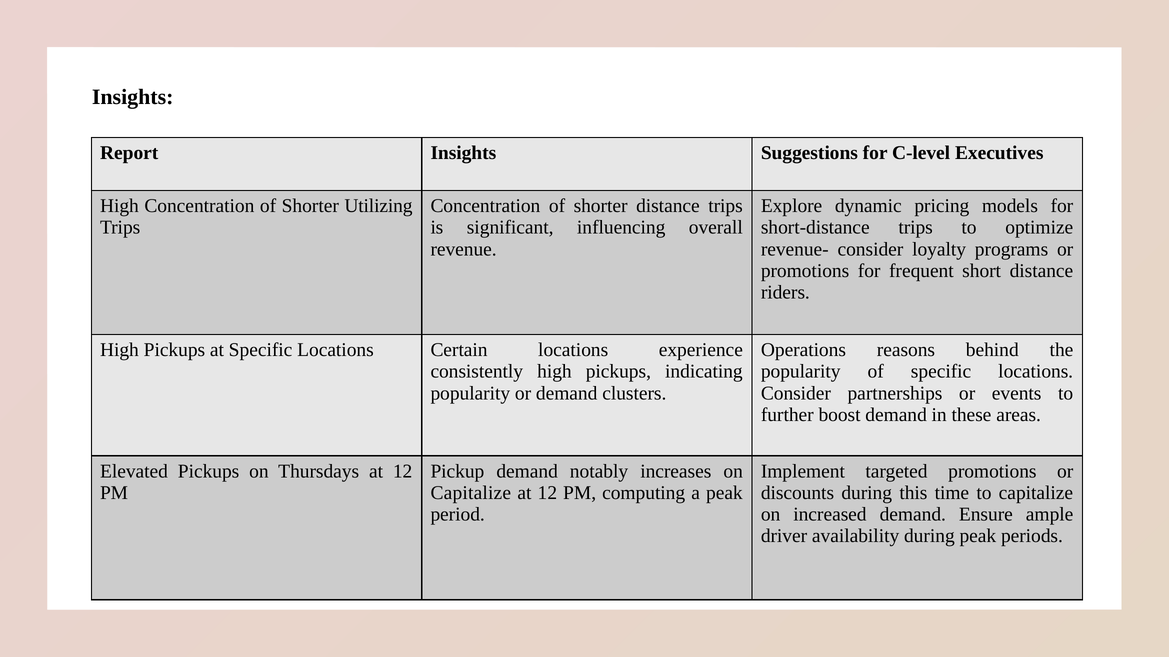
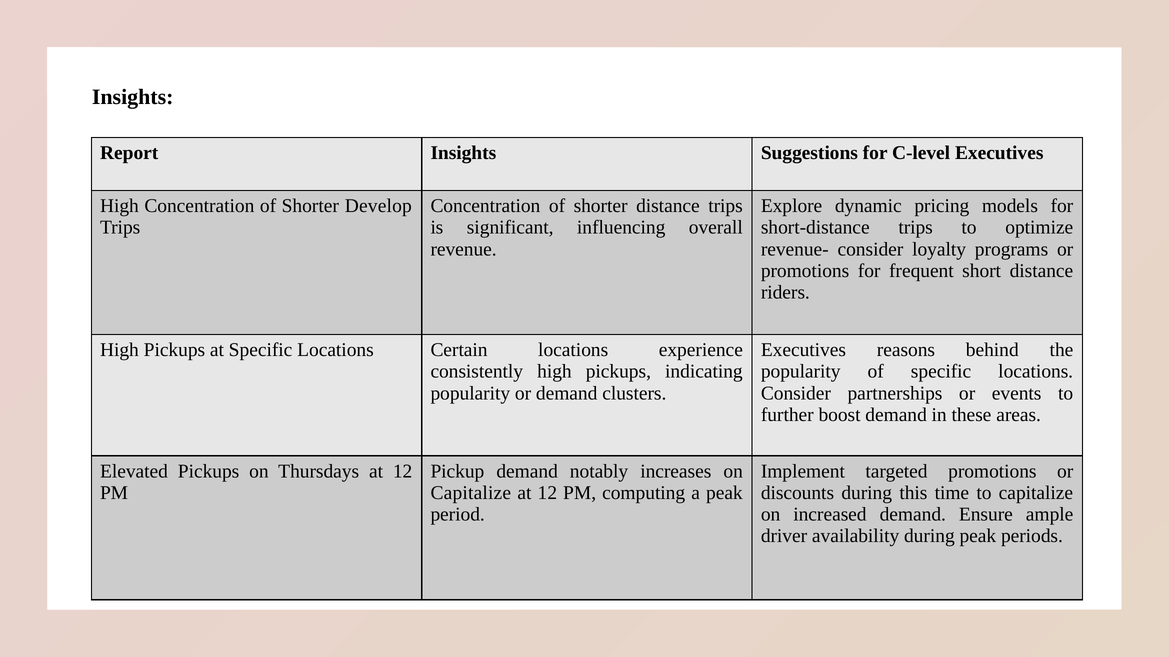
Utilizing: Utilizing -> Develop (378, 206)
Operations: Operations -> Executives (803, 350)
